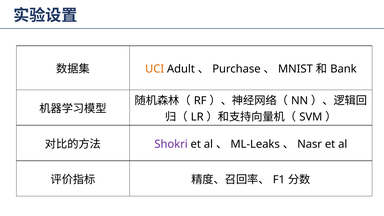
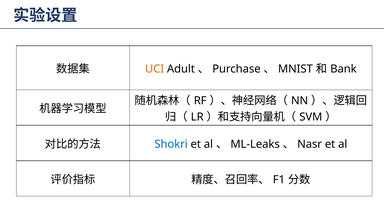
Shokri colour: purple -> blue (171, 144)
